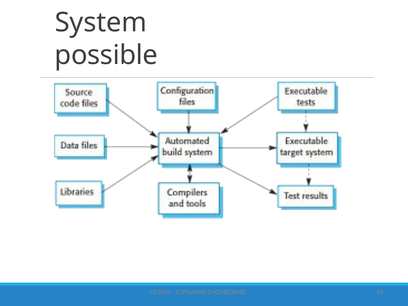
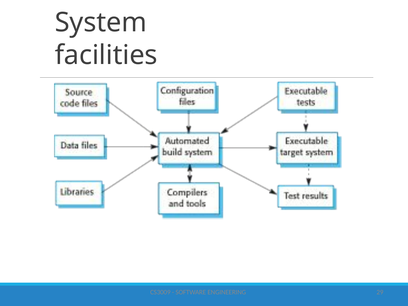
possible: possible -> facilities (106, 55)
